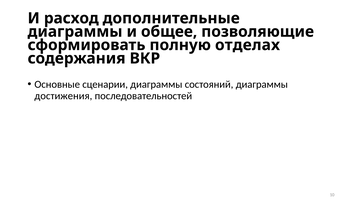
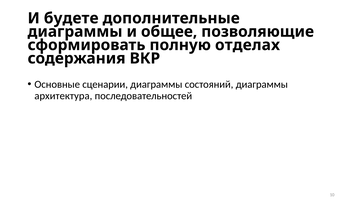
расход: расход -> будете (71, 18)
достижения: достижения -> архитектура (63, 96)
